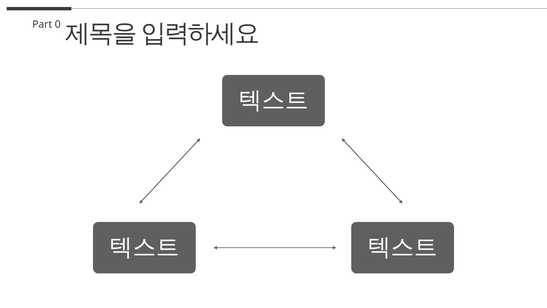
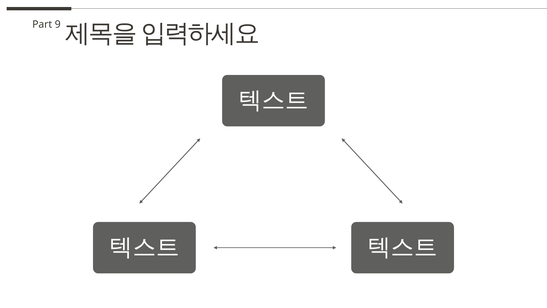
0: 0 -> 9 (58, 24)
